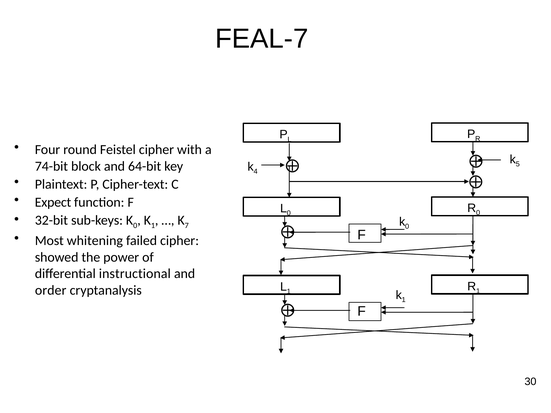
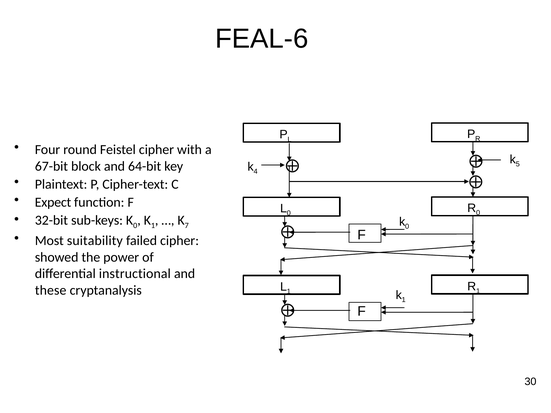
FEAL-7: FEAL-7 -> FEAL-6 (262, 39)
74-bit: 74-bit -> 67-bit (51, 166)
whitening: whitening -> suitability (95, 241)
order: order -> these (51, 290)
